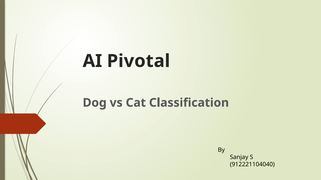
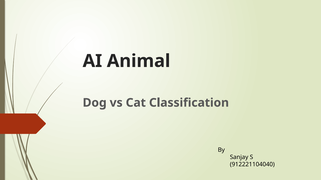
Pivotal: Pivotal -> Animal (139, 61)
